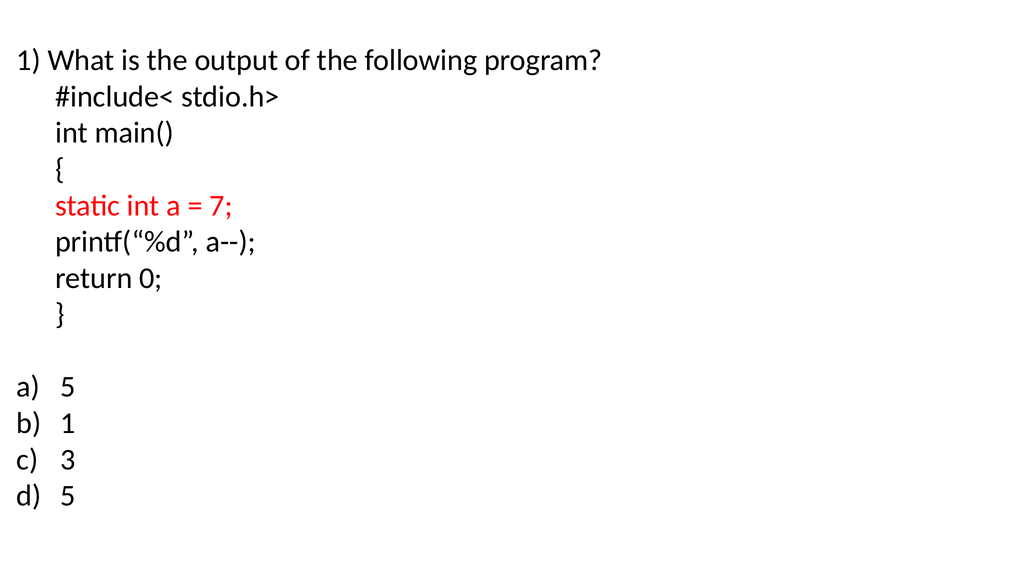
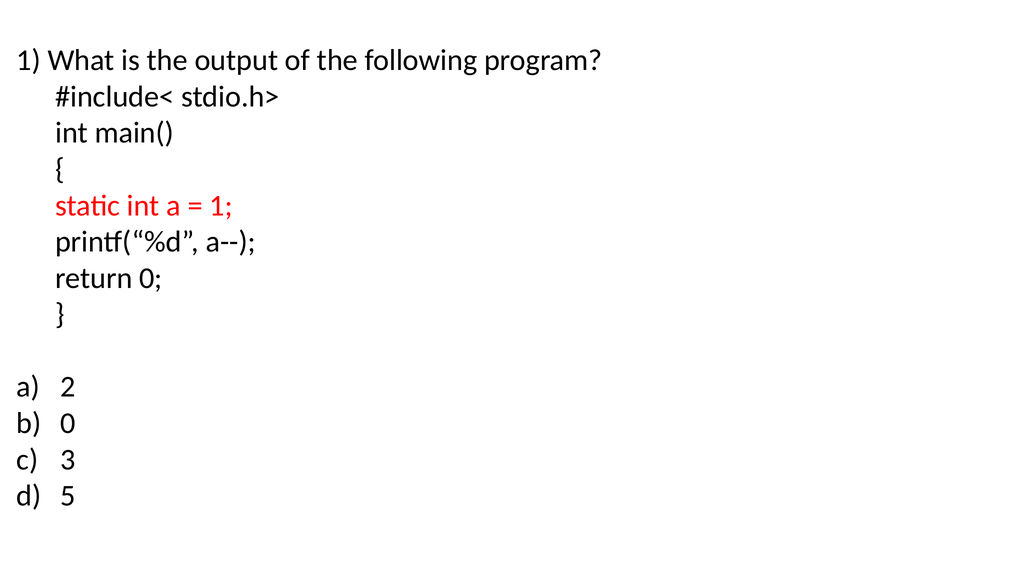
7: 7 -> 1 (221, 205)
a 5: 5 -> 2 (68, 387)
1: 1 -> 0 (68, 423)
